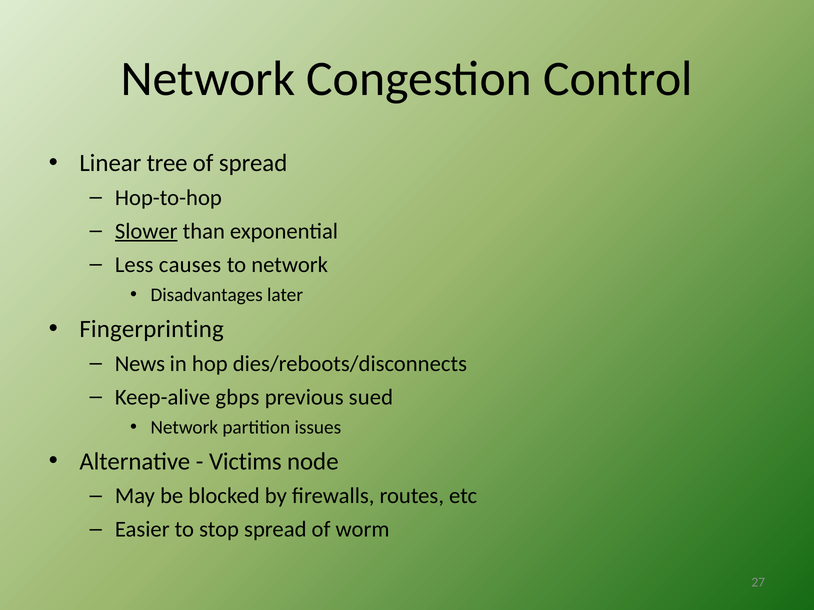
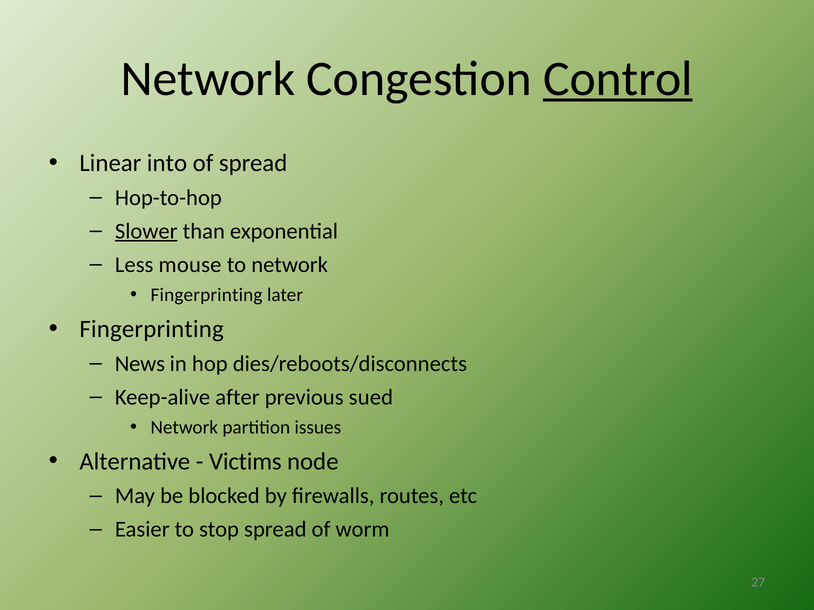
Control underline: none -> present (618, 79)
tree: tree -> into (167, 163)
causes: causes -> mouse (190, 265)
Disadvantages: Disadvantages -> Fingerprinting (207, 295)
gbps: gbps -> after (238, 397)
